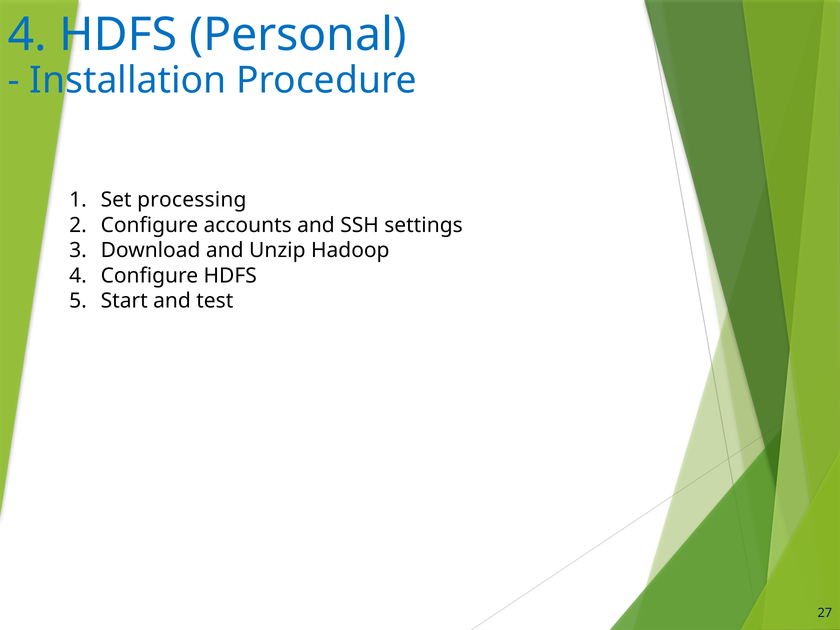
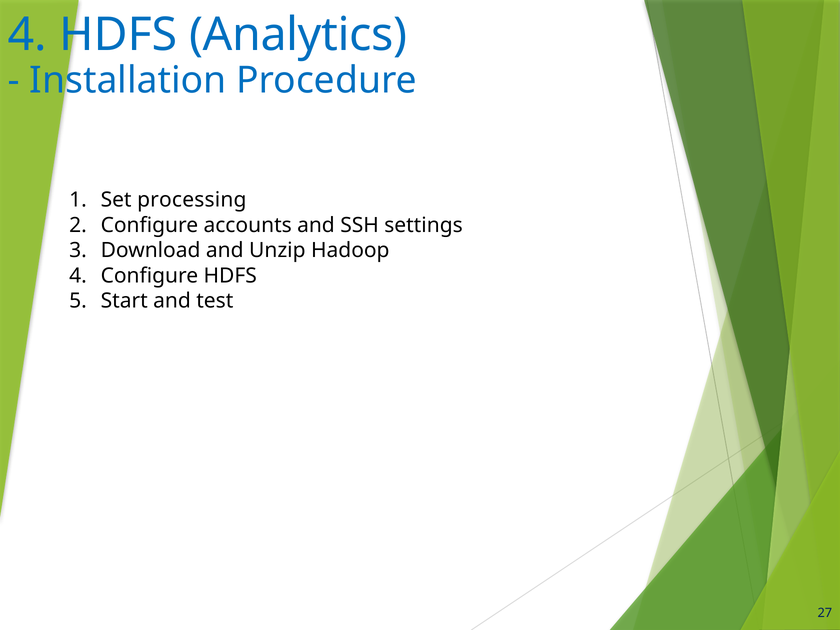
Personal: Personal -> Analytics (298, 35)
